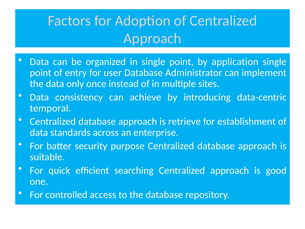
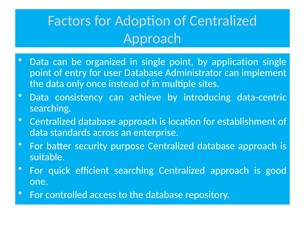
temporal: temporal -> searching (50, 108)
retrieve: retrieve -> location (185, 121)
